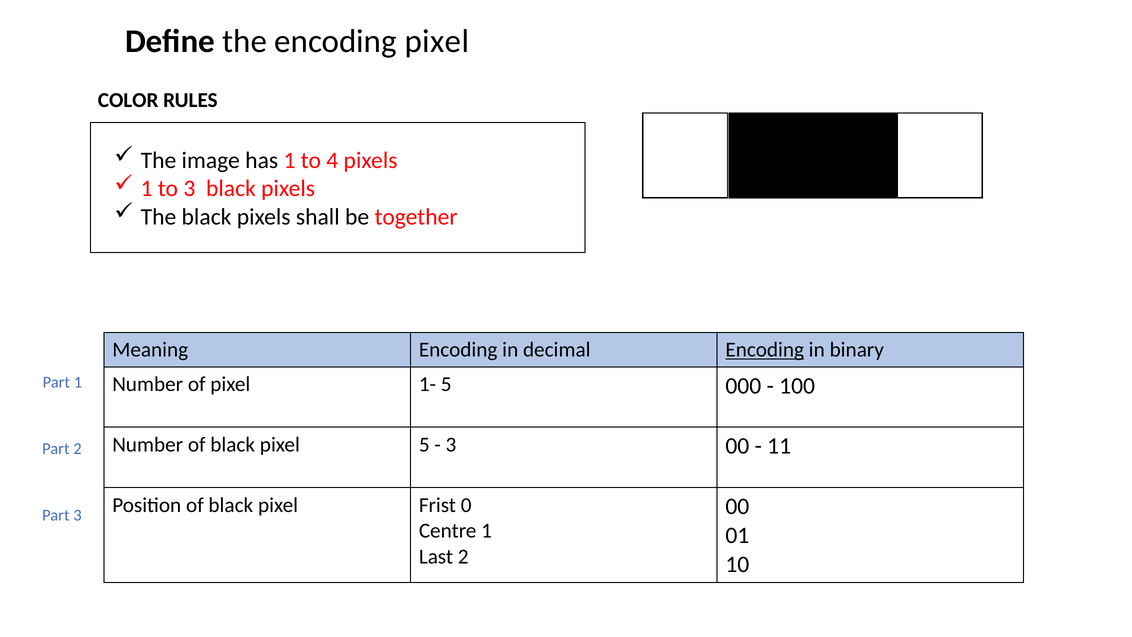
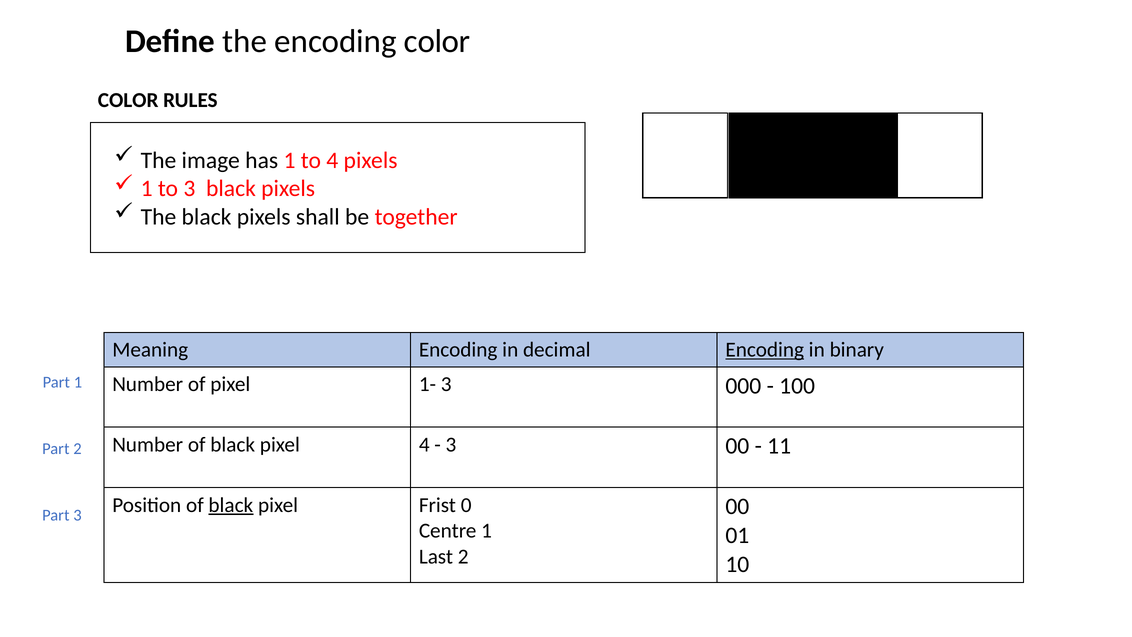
encoding pixel: pixel -> color (437, 41)
1- 5: 5 -> 3 (446, 384)
pixel 5: 5 -> 4 (424, 444)
black underline: none -> present (231, 505)
